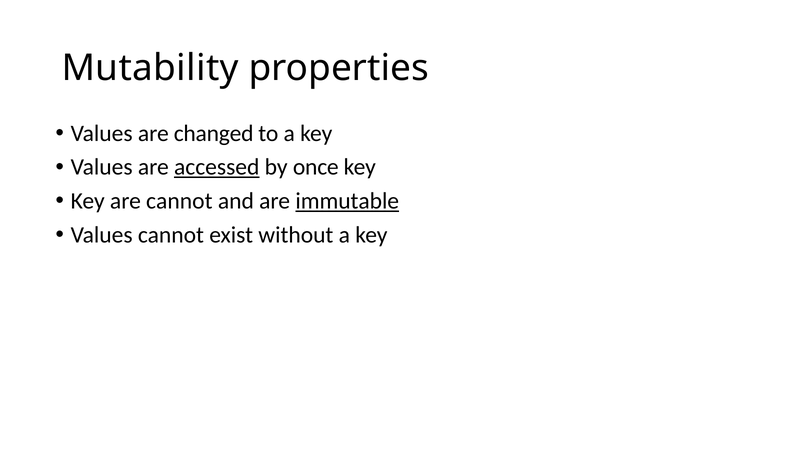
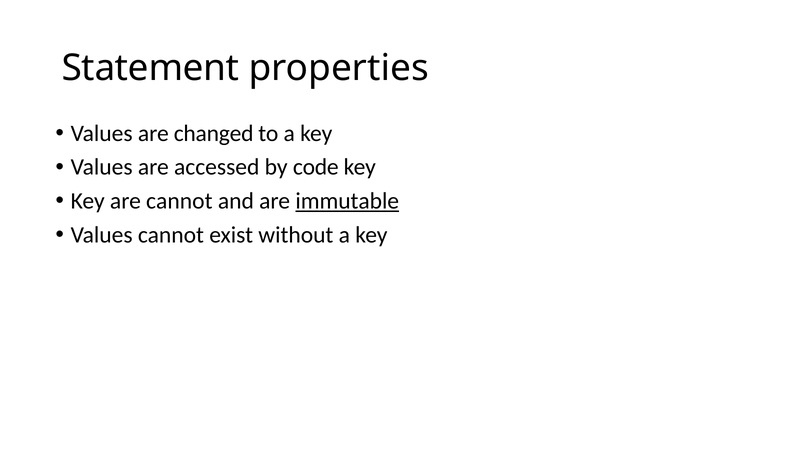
Mutability: Mutability -> Statement (150, 68)
accessed underline: present -> none (217, 167)
once: once -> code (316, 167)
